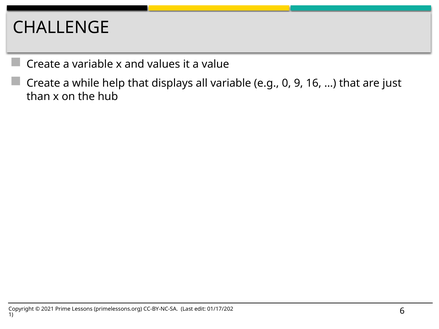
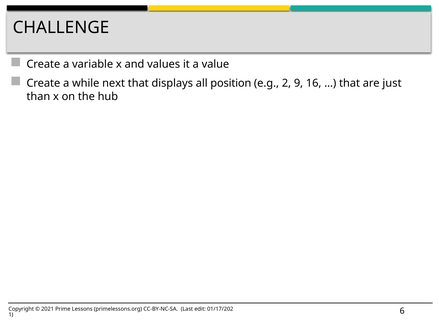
help: help -> next (114, 83)
all variable: variable -> position (231, 83)
0: 0 -> 2 (286, 83)
